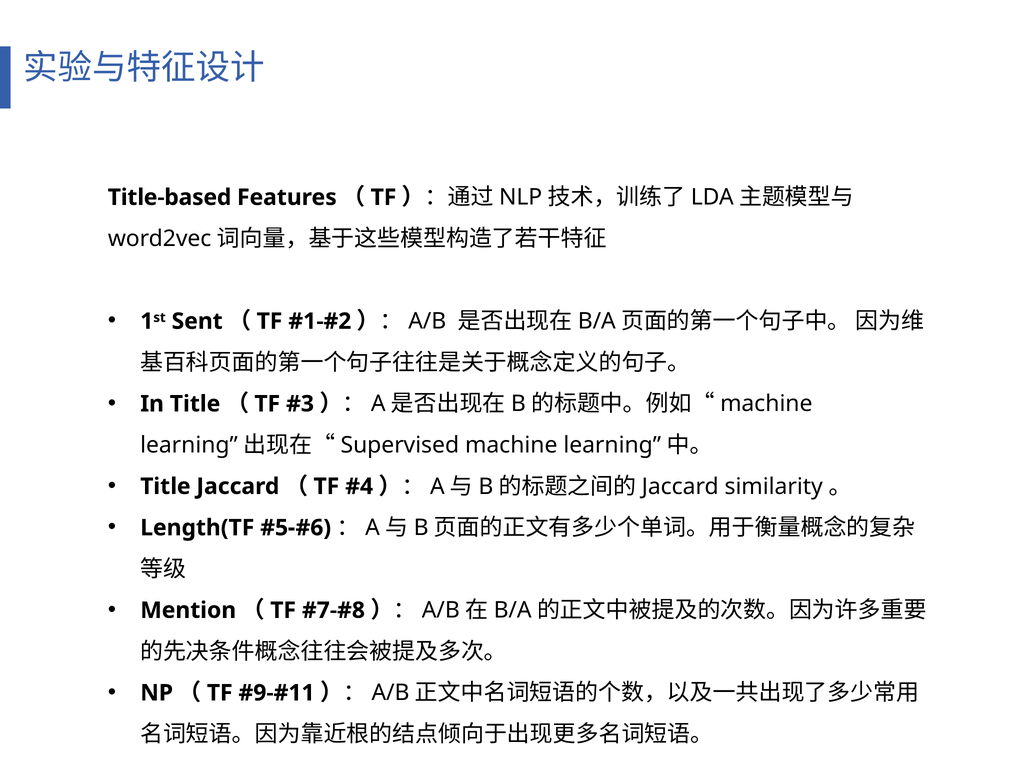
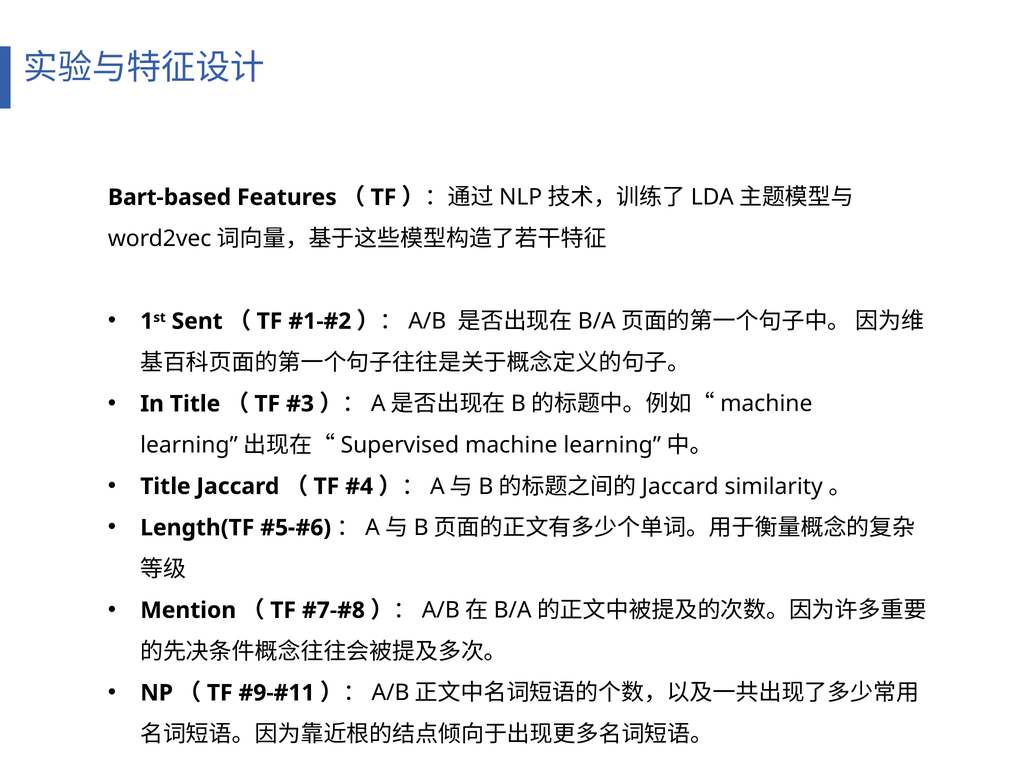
Title-based: Title-based -> Bart-based (170, 198)
